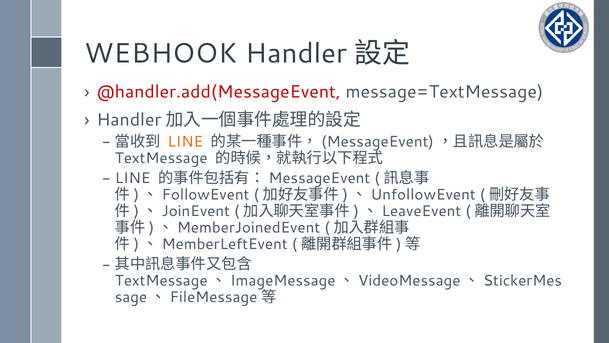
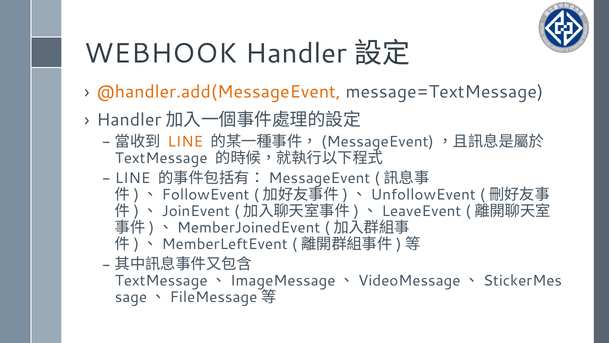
@handler.add(MessageEvent colour: red -> orange (219, 92)
